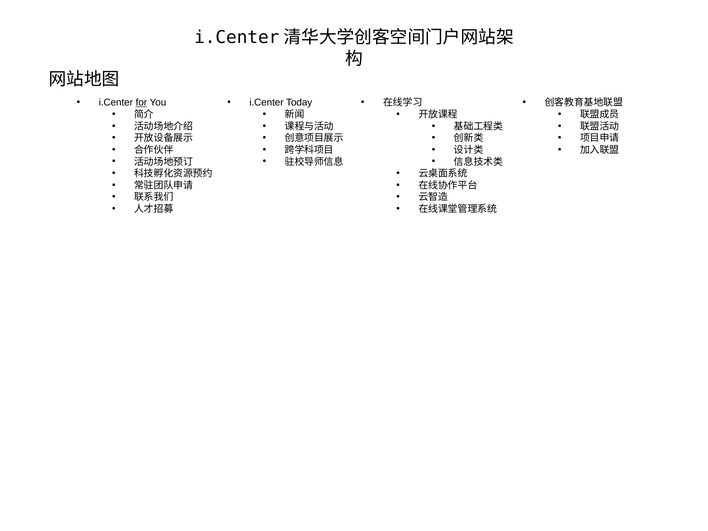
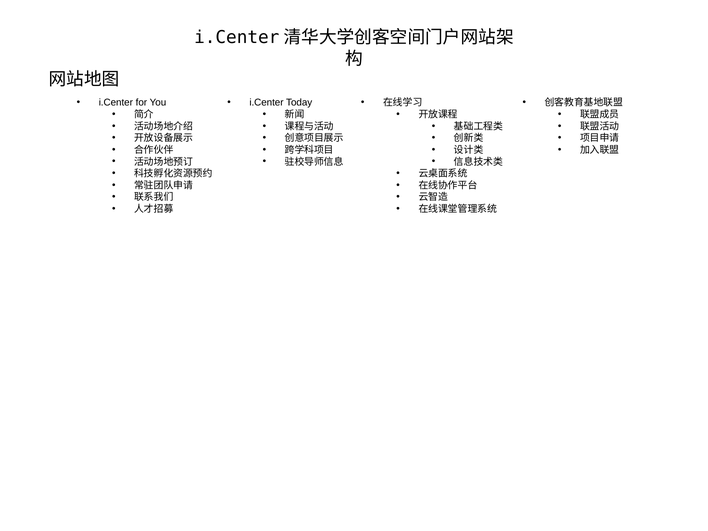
for underline: present -> none (141, 103)
